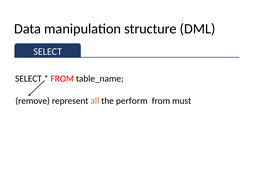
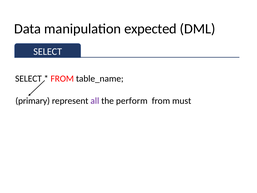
structure: structure -> expected (150, 29)
remove: remove -> primary (33, 101)
all colour: orange -> purple (95, 101)
